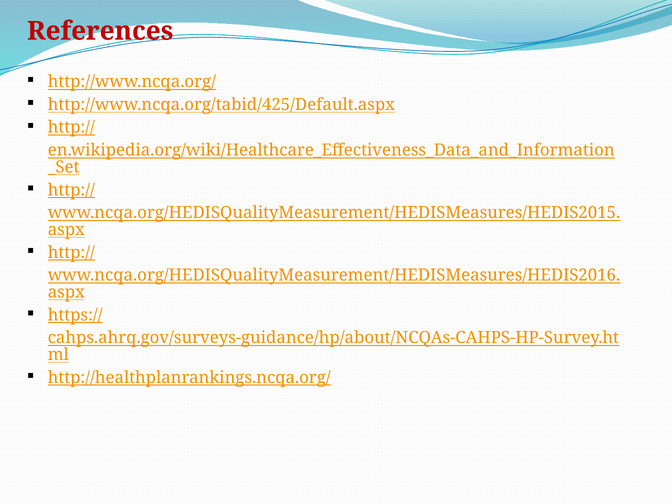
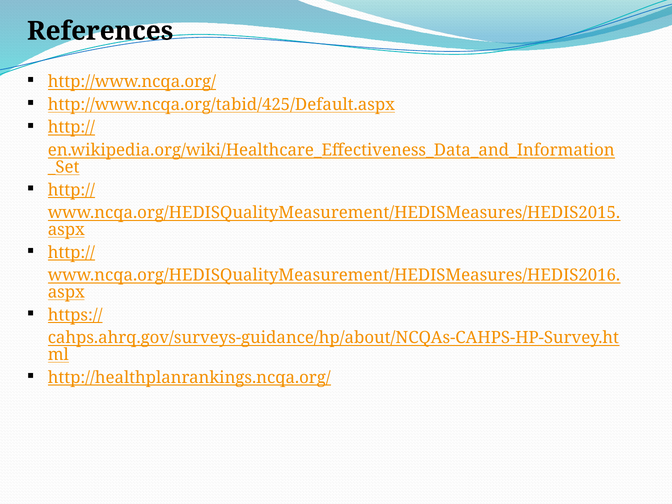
References colour: red -> black (100, 31)
